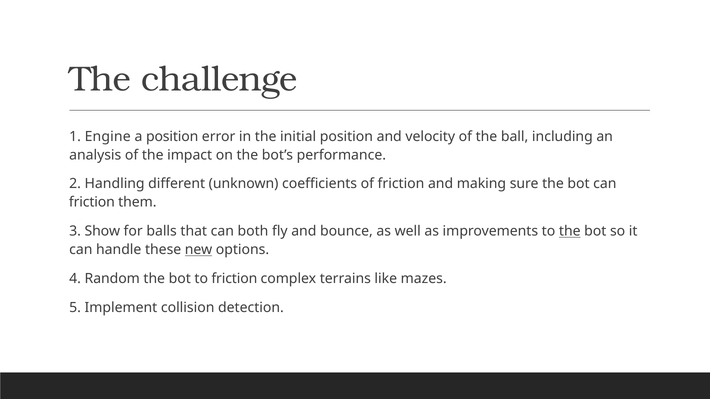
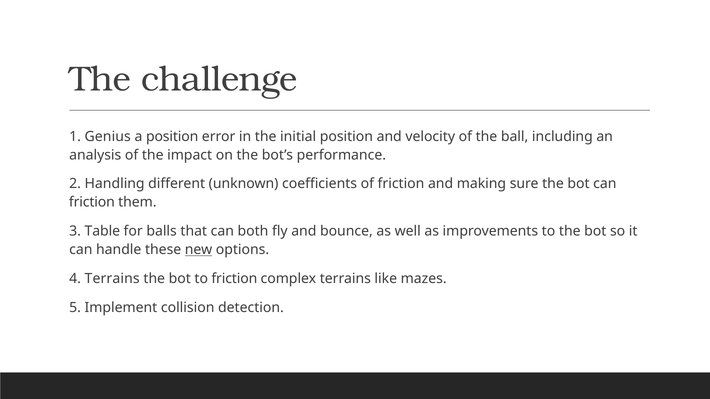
Engine: Engine -> Genius (108, 137)
Show: Show -> Table (102, 231)
the underline: present -> none (570, 231)
4 Random: Random -> Terrains (112, 279)
